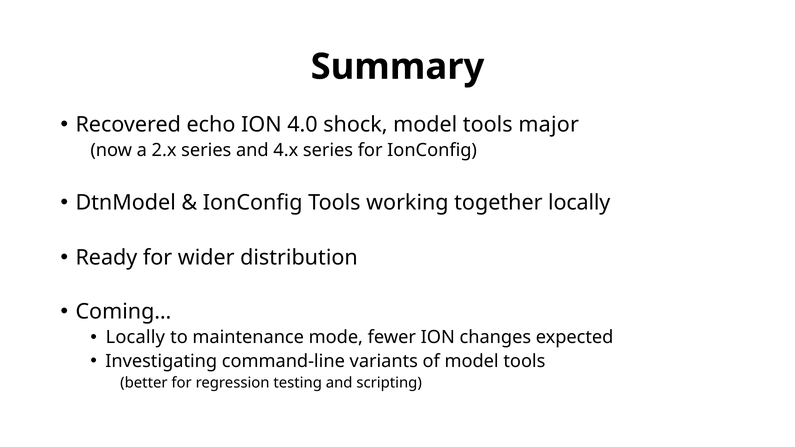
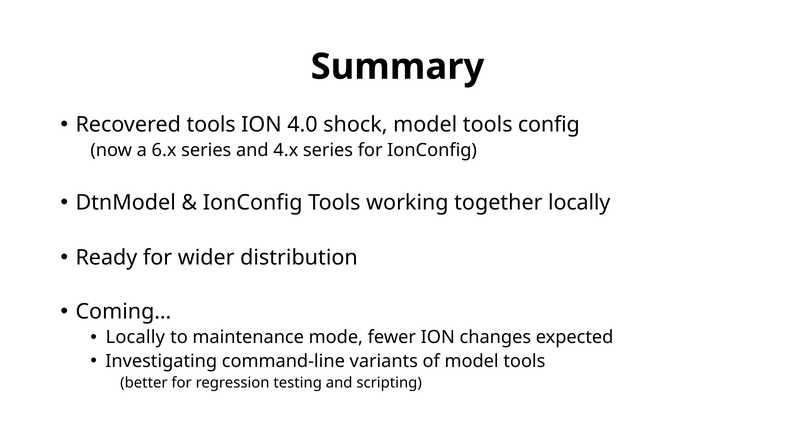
Recovered echo: echo -> tools (211, 125)
major: major -> config (549, 125)
2.x: 2.x -> 6.x (164, 150)
